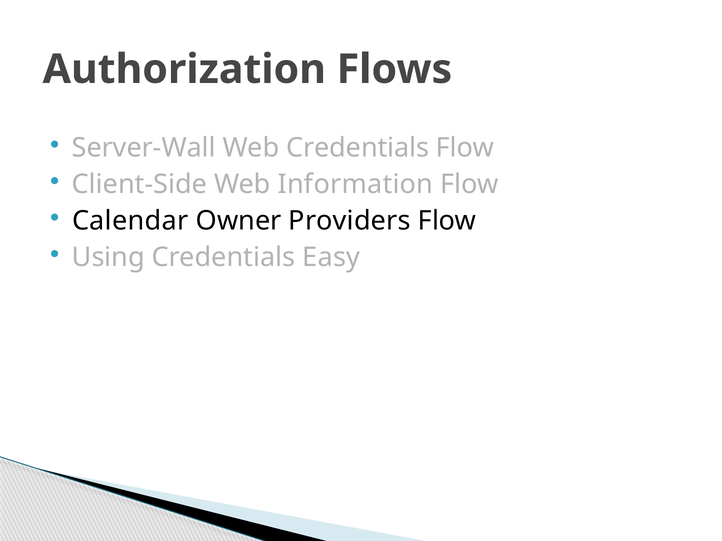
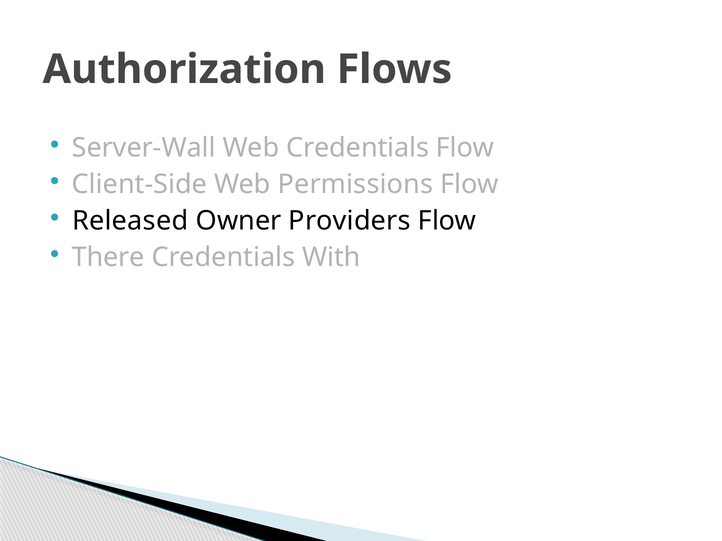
Information: Information -> Permissions (355, 185)
Calendar: Calendar -> Released (130, 221)
Using: Using -> There (108, 258)
Easy: Easy -> With (331, 258)
